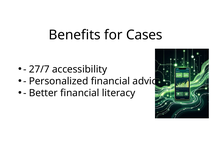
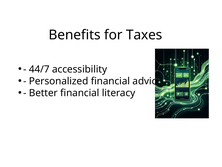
Cases: Cases -> Taxes (144, 35)
27/7: 27/7 -> 44/7 (39, 69)
